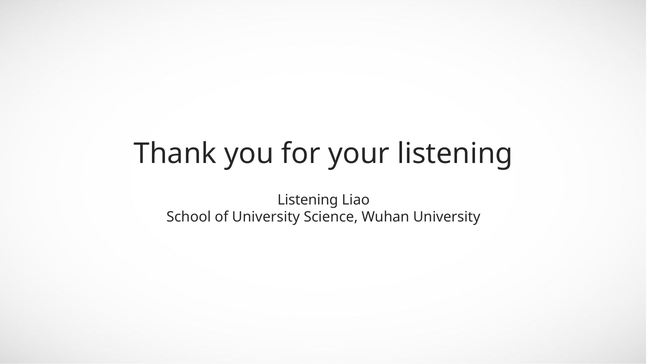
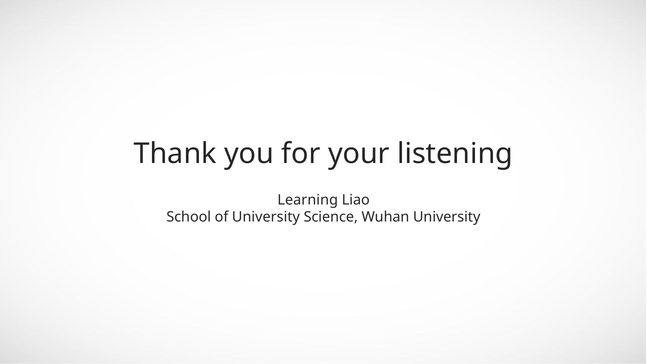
Listening: Listening -> Learning (308, 200)
